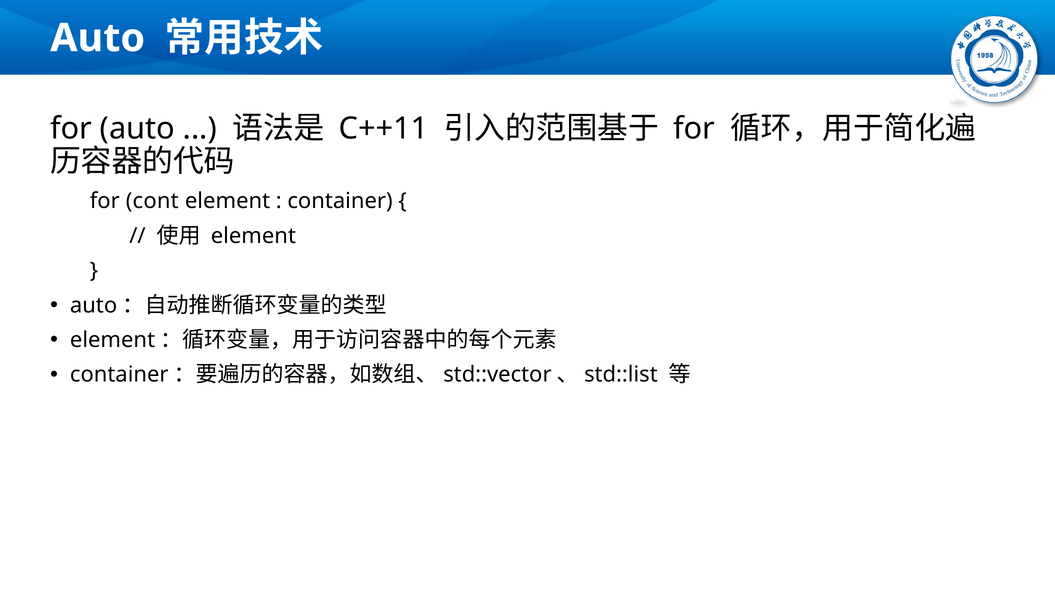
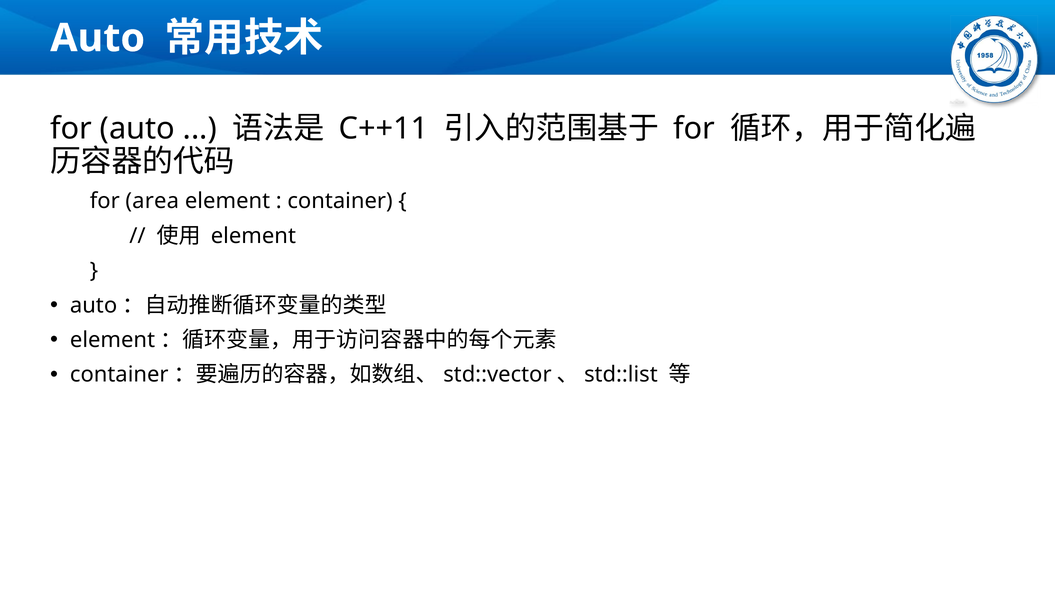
cont: cont -> area (152, 201)
